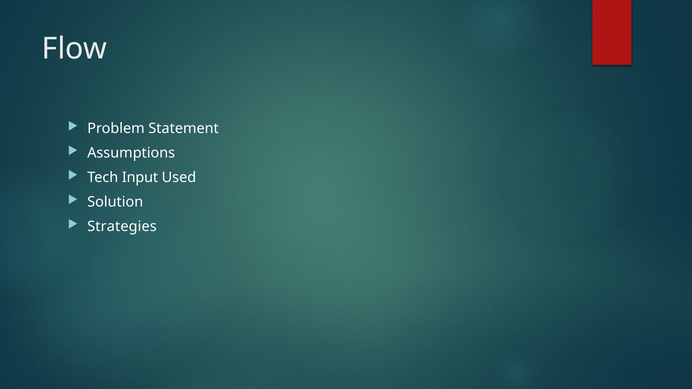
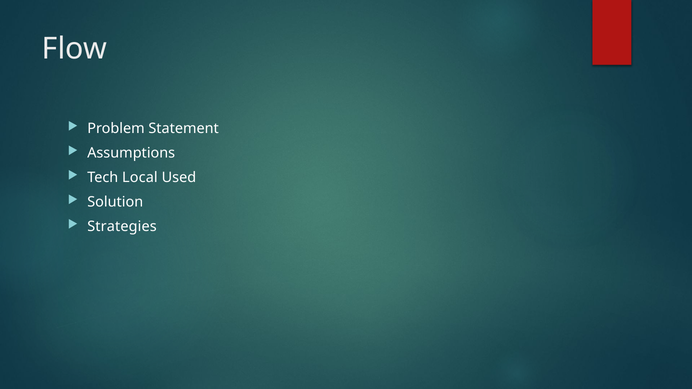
Input: Input -> Local (140, 178)
